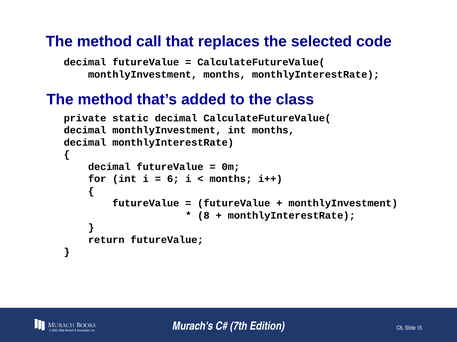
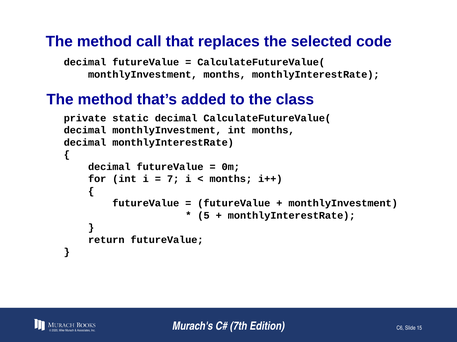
6: 6 -> 7 (173, 179)
8: 8 -> 5 (204, 216)
